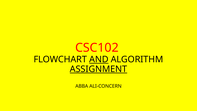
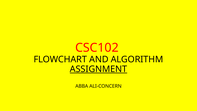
AND underline: present -> none (99, 59)
